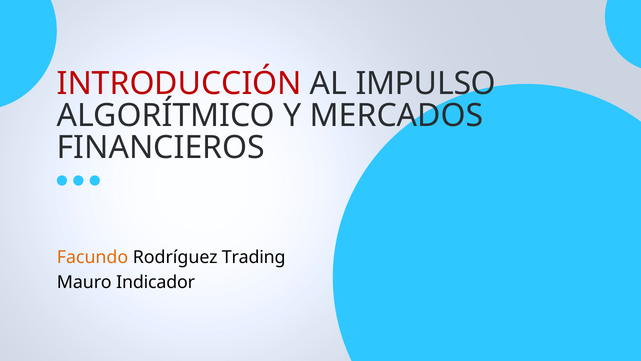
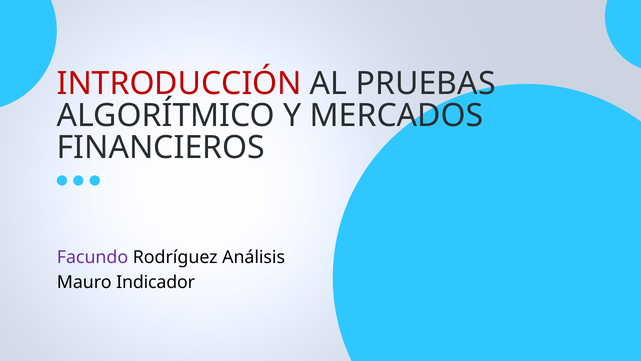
IMPULSO: IMPULSO -> PRUEBAS (426, 84)
Facundo colour: orange -> purple (92, 257)
Trading: Trading -> Análisis (254, 257)
